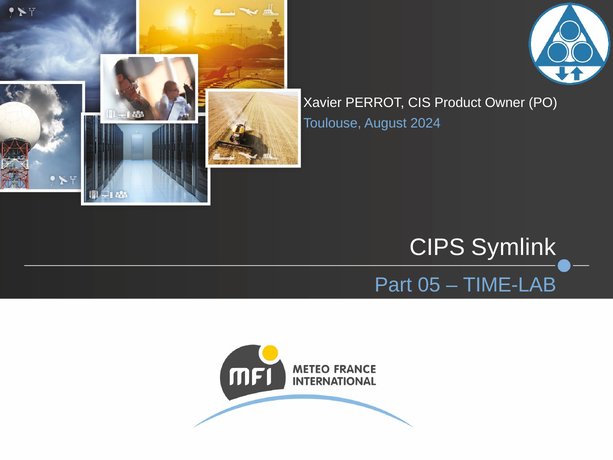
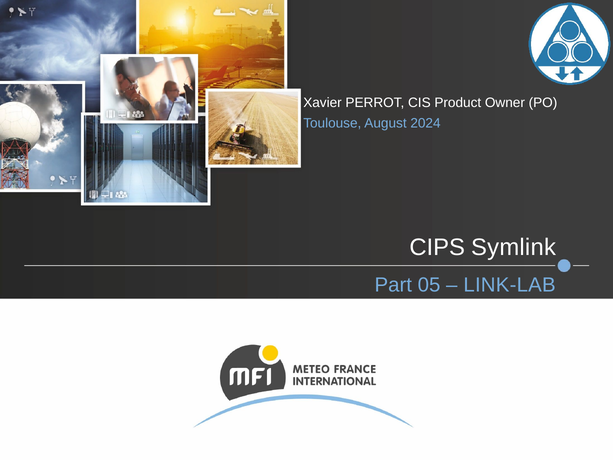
TIME-LAB: TIME-LAB -> LINK-LAB (510, 285)
